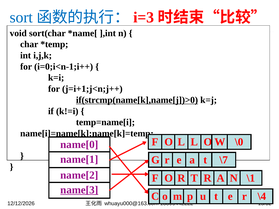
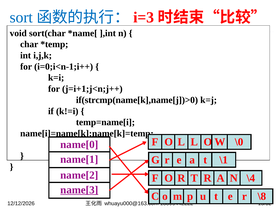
if(strcmp(name[k],name[j])>0 underline: present -> none (137, 100)
\7: \7 -> \1 (224, 160)
\1: \1 -> \4 (251, 178)
\4: \4 -> \8 (262, 197)
